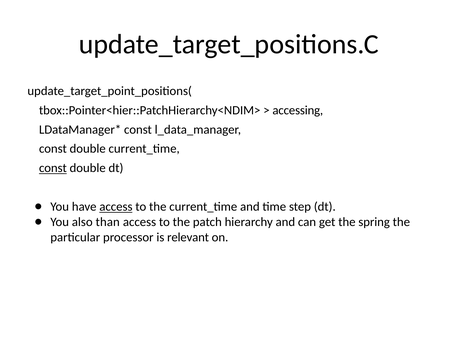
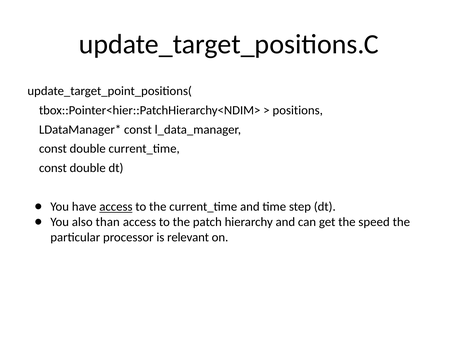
accessing: accessing -> positions (298, 110)
const underline: present -> none (53, 168)
spring: spring -> speed (374, 222)
